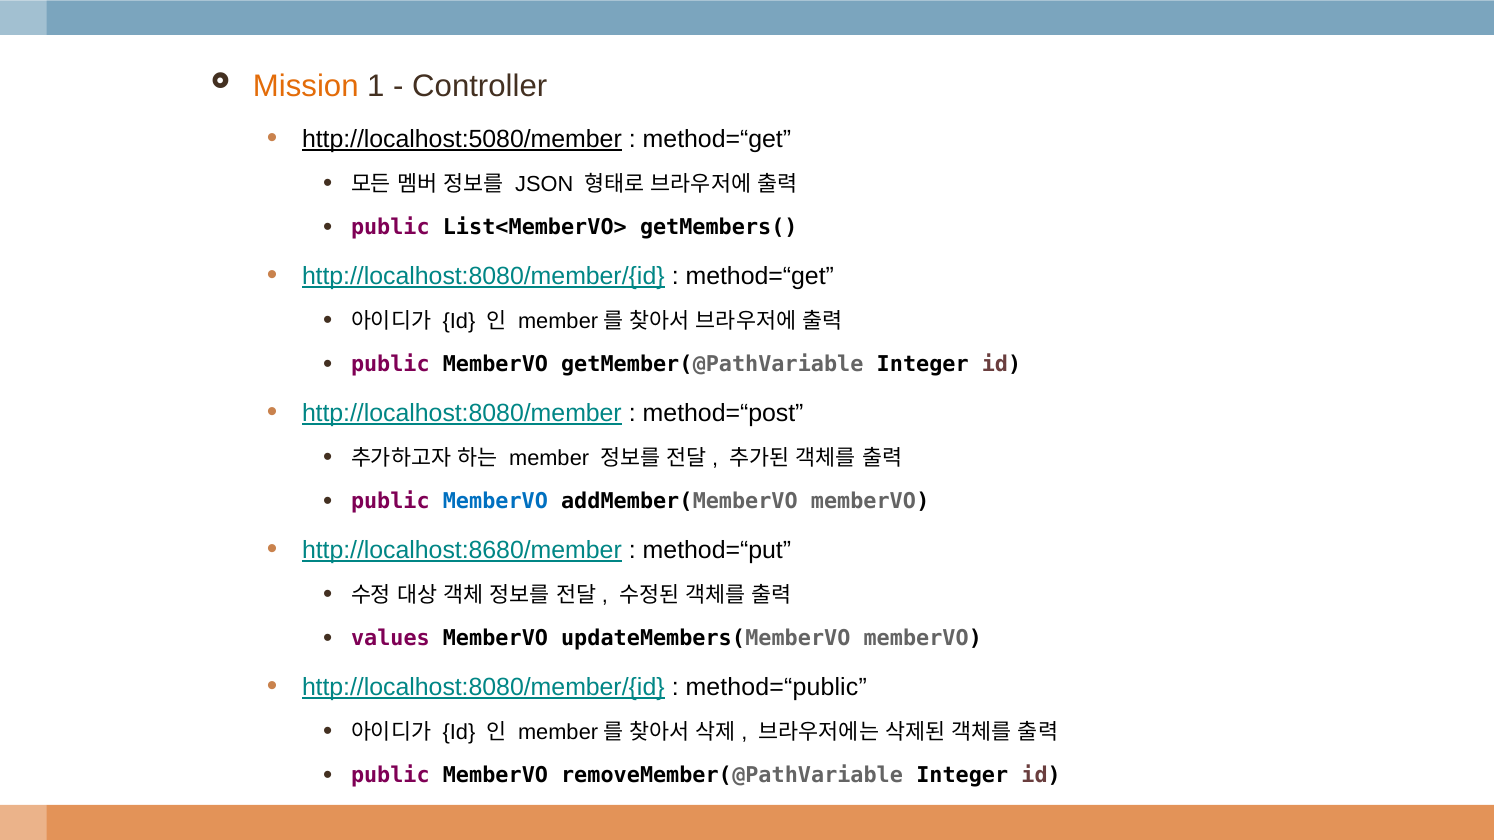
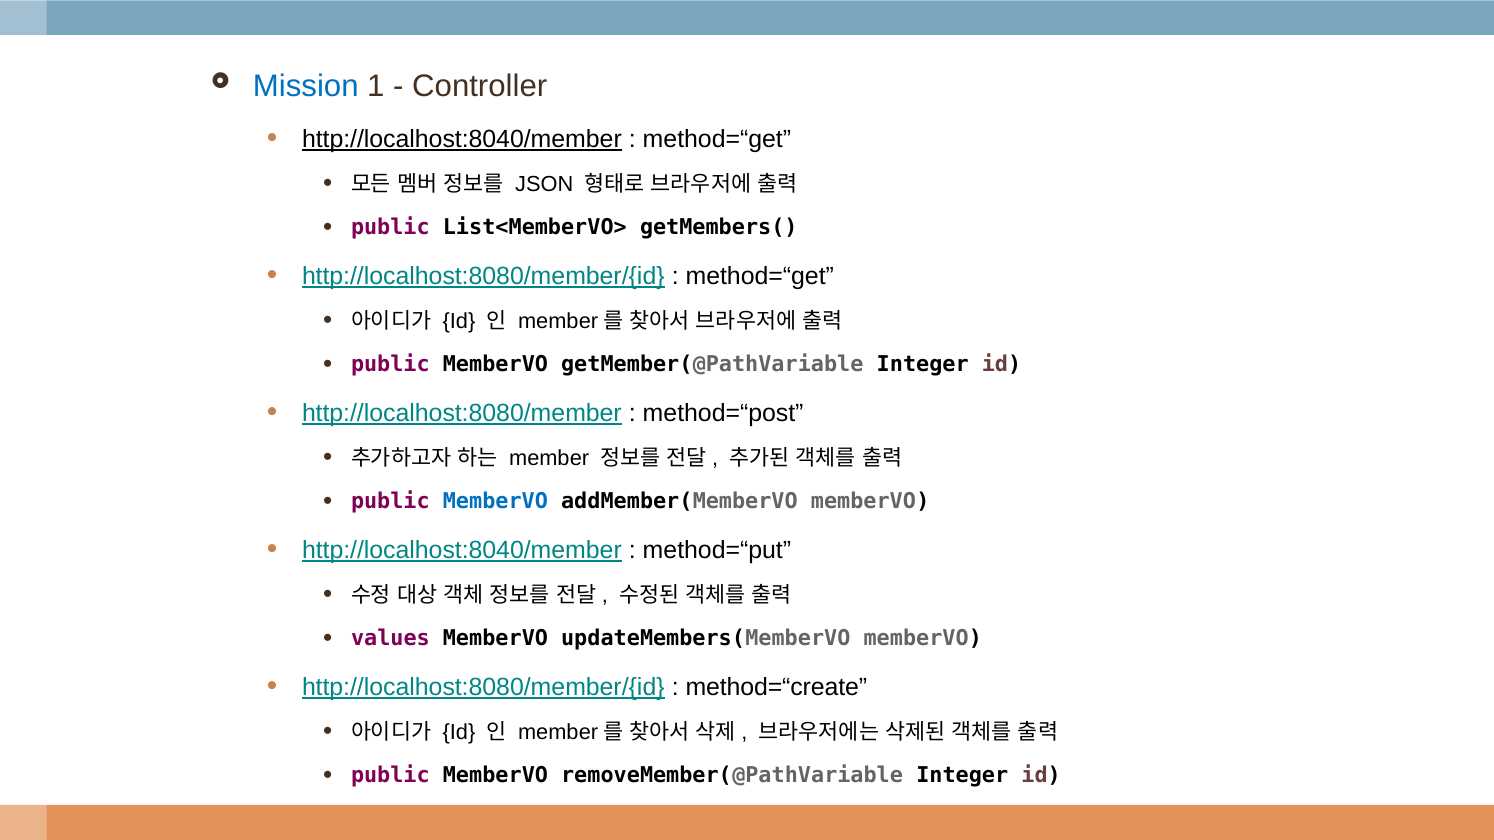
Mission colour: orange -> blue (306, 86)
http://localhost:5080/member: http://localhost:5080/member -> http://localhost:8040/member (462, 139)
http://localhost:8680/member: http://localhost:8680/member -> http://localhost:8040/member (462, 550)
method=“public: method=“public -> method=“create (776, 687)
